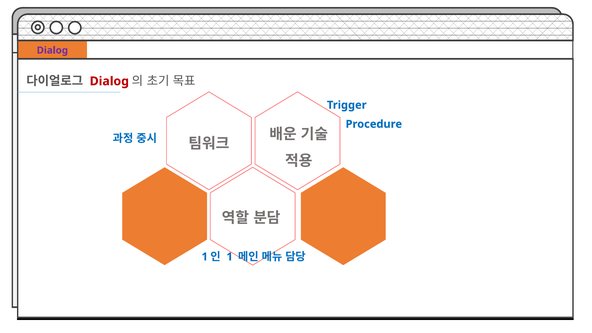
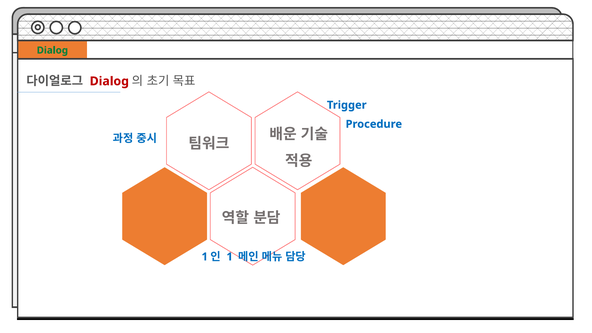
Dialog colour: purple -> green (52, 50)
